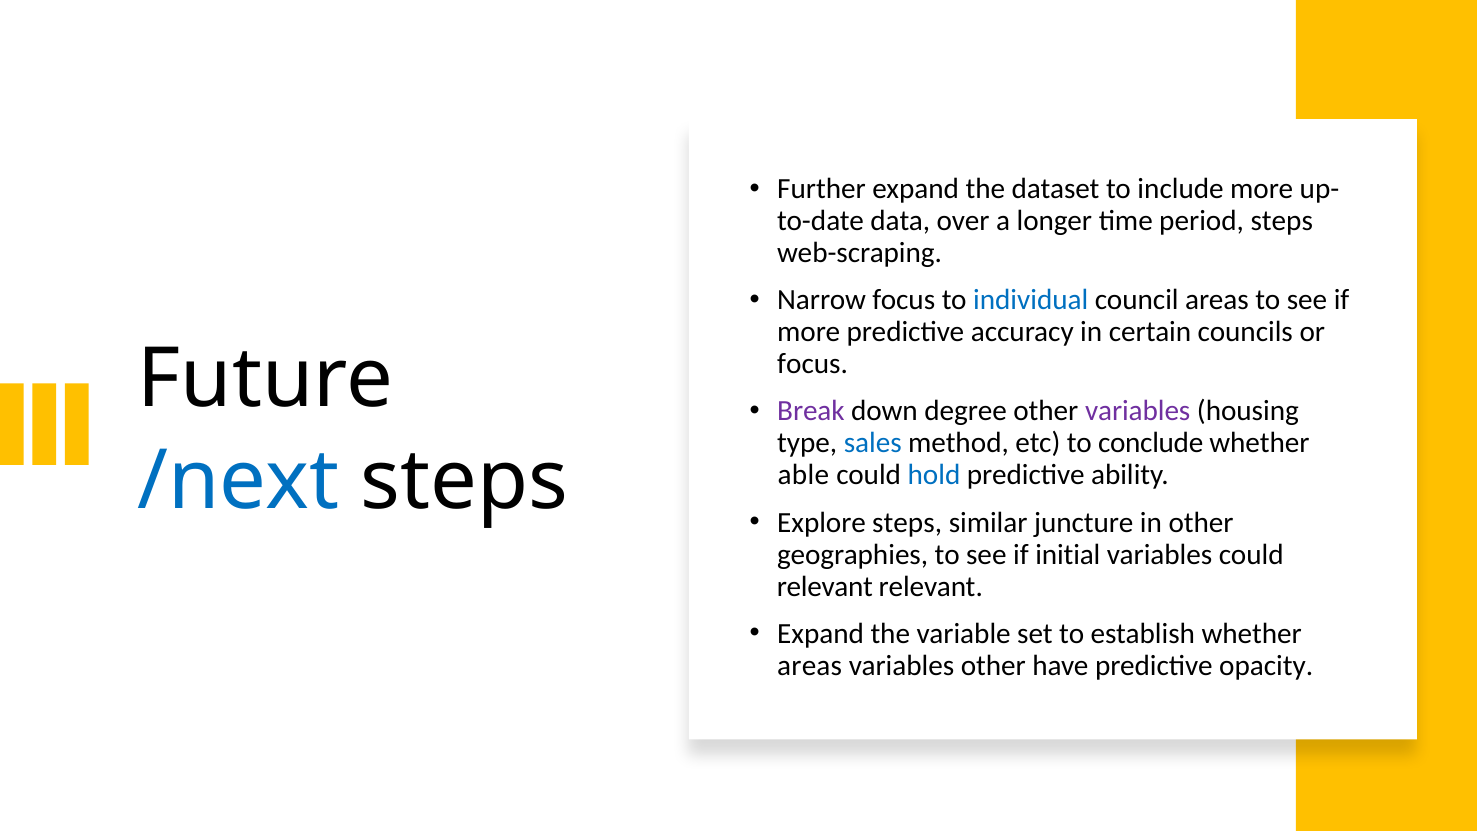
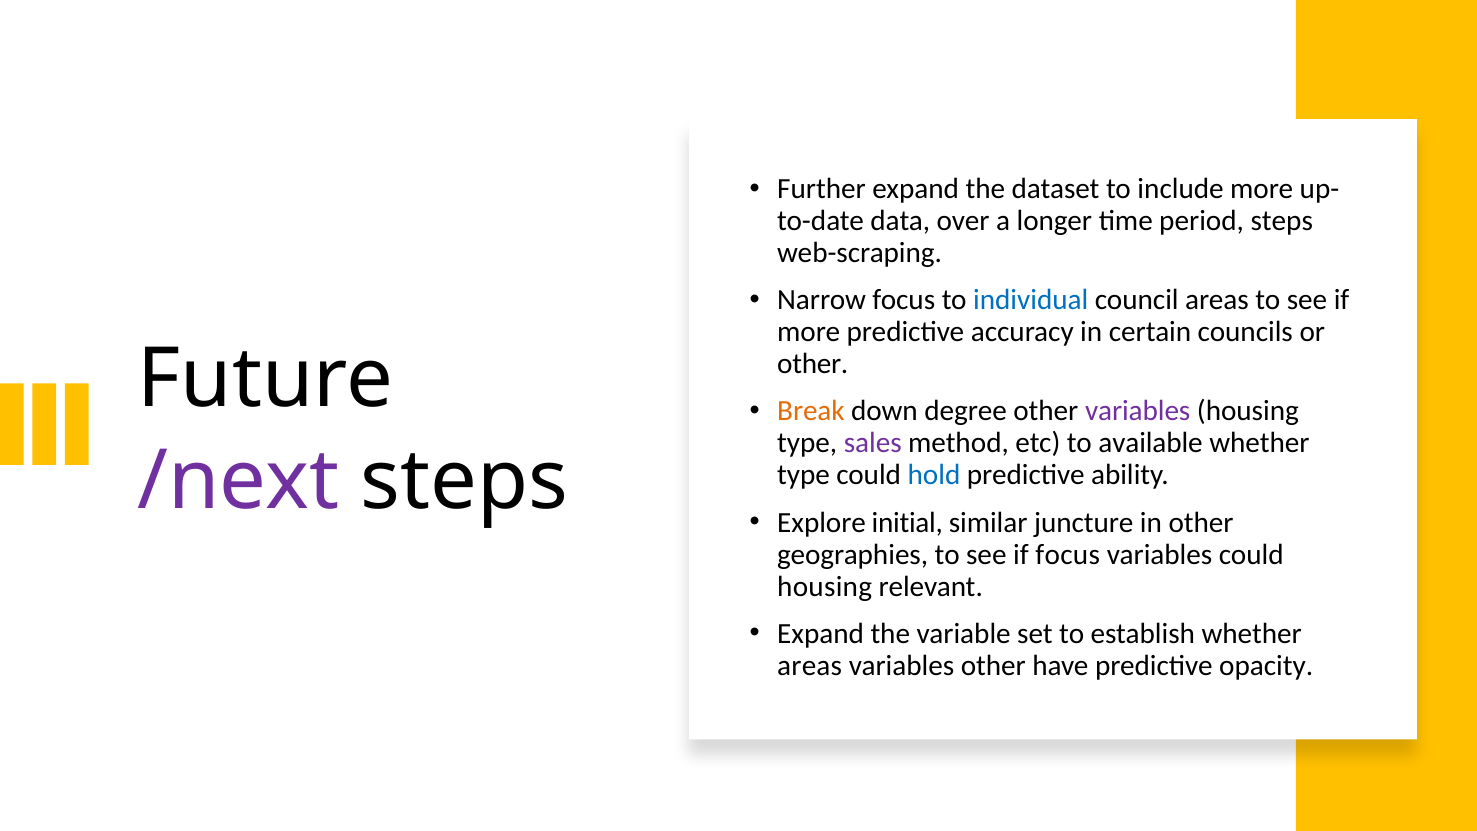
focus: focus -> other (813, 364)
Break colour: purple -> orange (811, 411)
sales colour: blue -> purple (873, 443)
conclude: conclude -> available (1151, 443)
/next colour: blue -> purple (239, 481)
able: able -> type (804, 475)
Explore steps: steps -> initial (907, 522)
if initial: initial -> focus (1068, 554)
relevant: relevant -> housing (825, 586)
